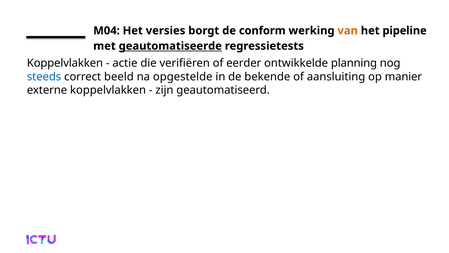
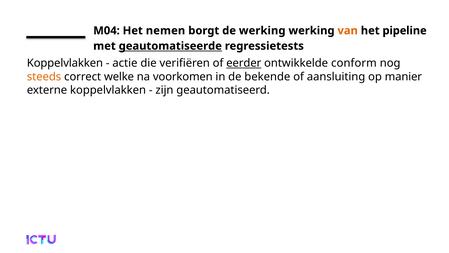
versies: versies -> nemen (166, 31)
de conform: conform -> werking (262, 31)
eerder underline: none -> present (244, 63)
planning: planning -> conform (354, 63)
steeds colour: blue -> orange (44, 77)
beeld: beeld -> welke (119, 77)
opgestelde: opgestelde -> voorkomen (183, 77)
